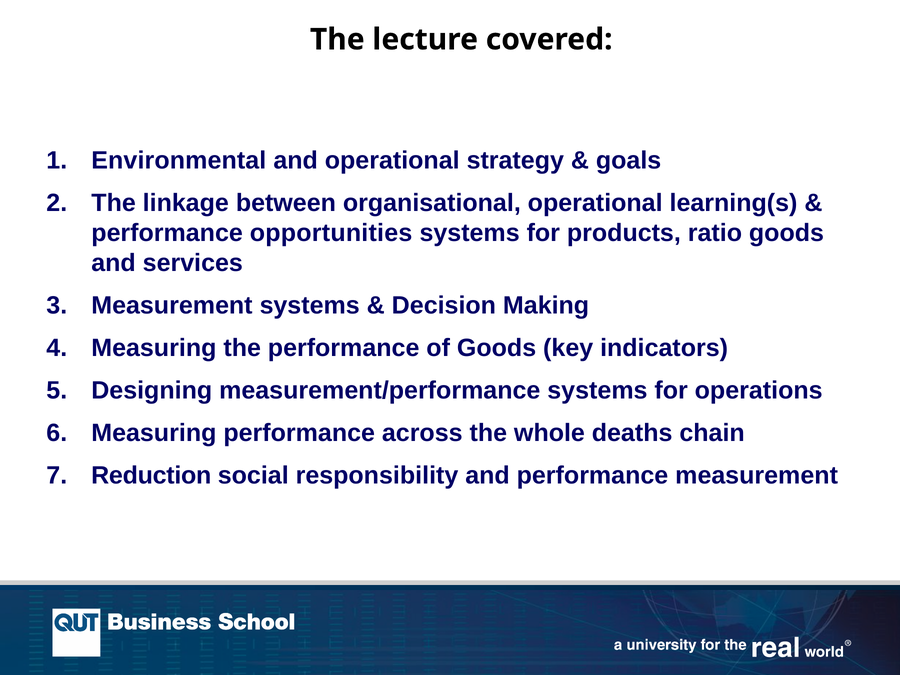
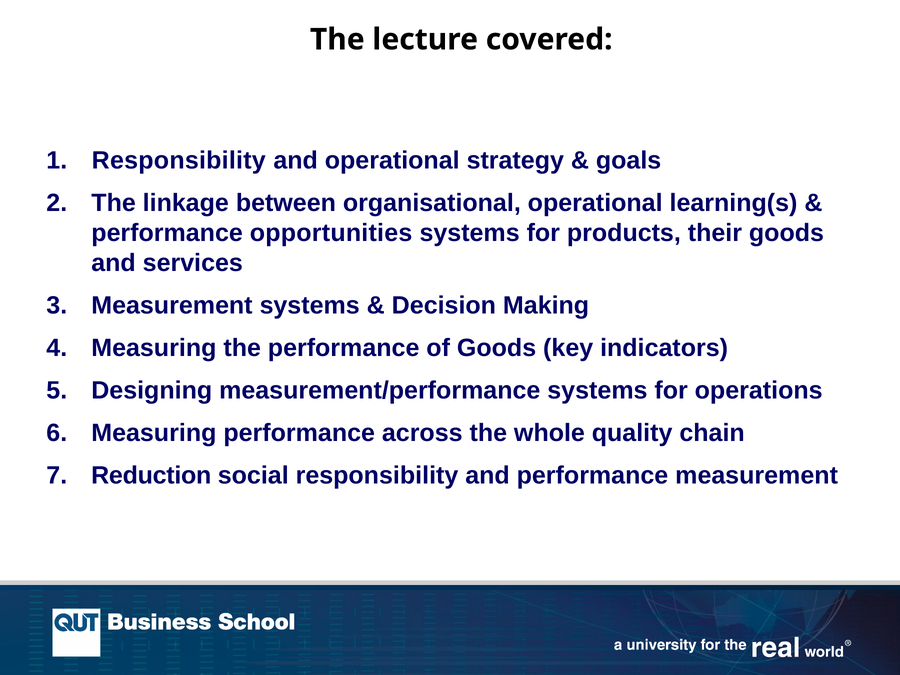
Environmental: Environmental -> Responsibility (179, 160)
ratio: ratio -> their (715, 233)
deaths: deaths -> quality (632, 433)
